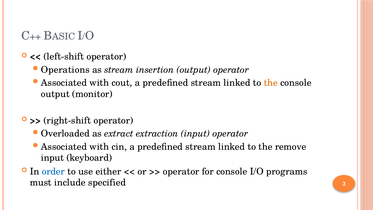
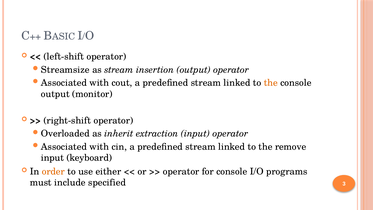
Operations: Operations -> Streamsize (65, 70)
extract: extract -> inherit (119, 134)
order colour: blue -> orange (53, 171)
